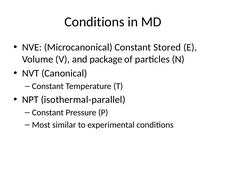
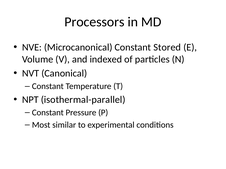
Conditions: Conditions -> Processors (94, 22)
package: package -> indexed (106, 59)
